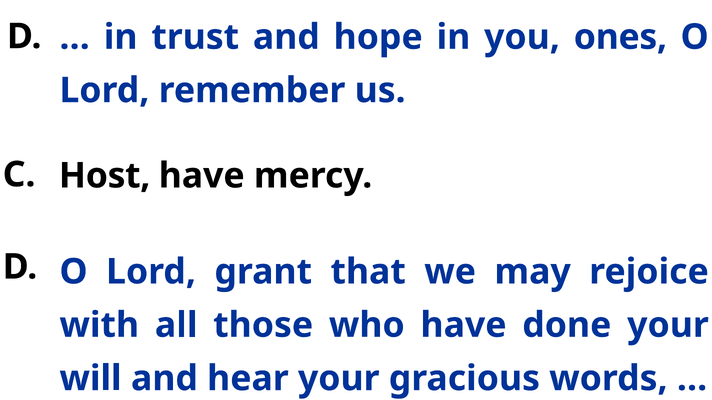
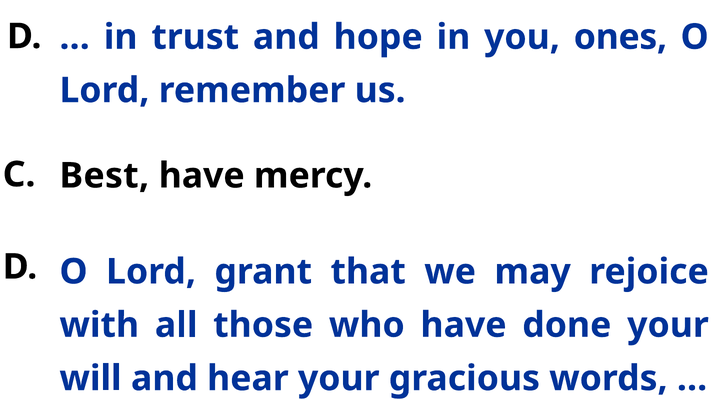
Host: Host -> Best (104, 176)
